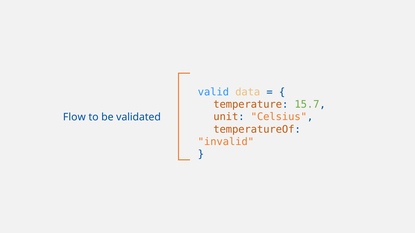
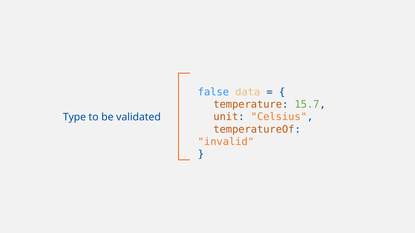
valid: valid -> false (213, 92)
Flow: Flow -> Type (74, 117)
